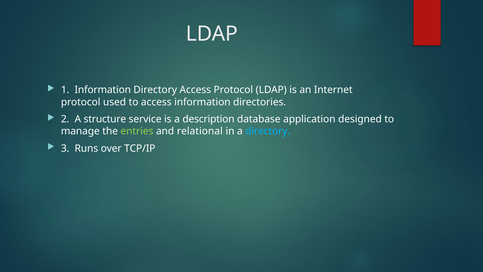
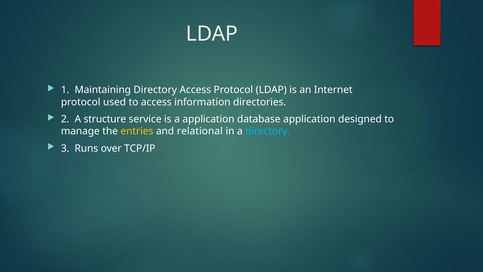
1 Information: Information -> Maintaining (103, 90)
a description: description -> application (208, 119)
entries colour: light green -> yellow (137, 131)
